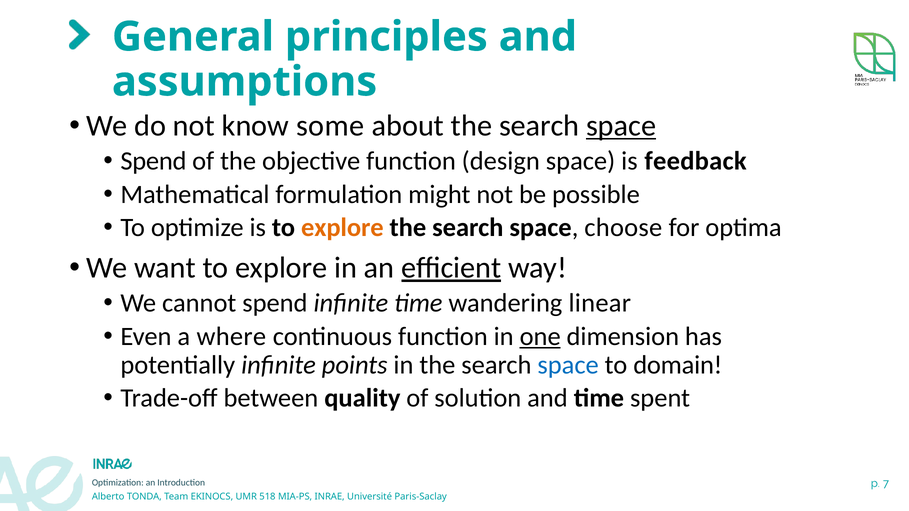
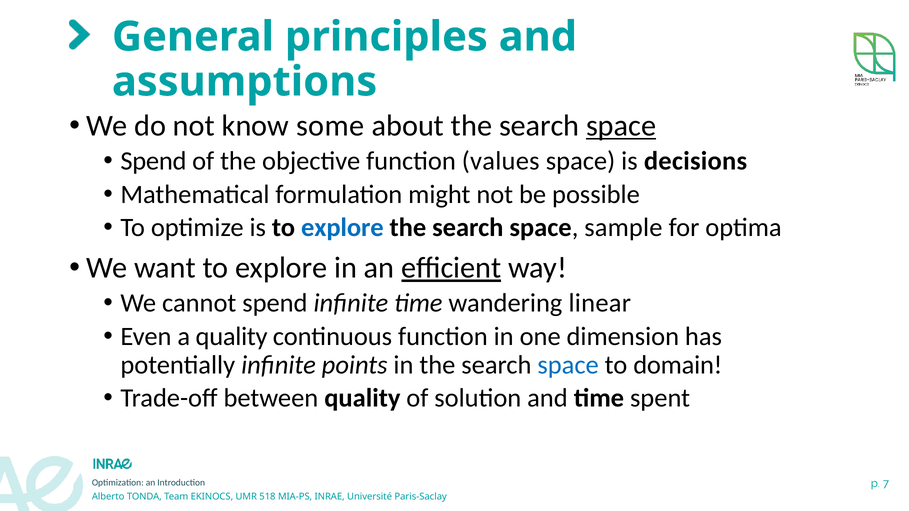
design: design -> values (501, 161)
feedback: feedback -> decisions (696, 161)
explore colour: orange -> blue (342, 228)
choose: choose -> sample (623, 228)
a where: where -> quality (232, 337)
one underline: present -> none (540, 337)
